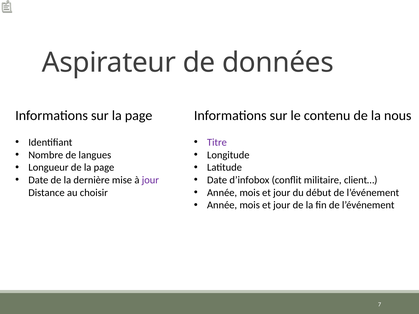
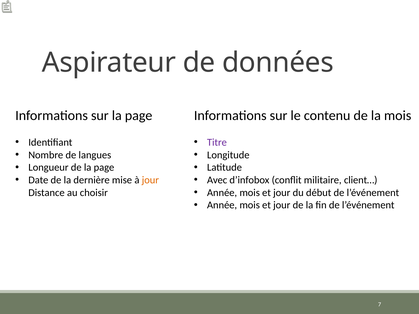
la nous: nous -> mois (398, 115)
jour colour: purple -> orange (150, 180)
Date: Date -> Avec (217, 180)
